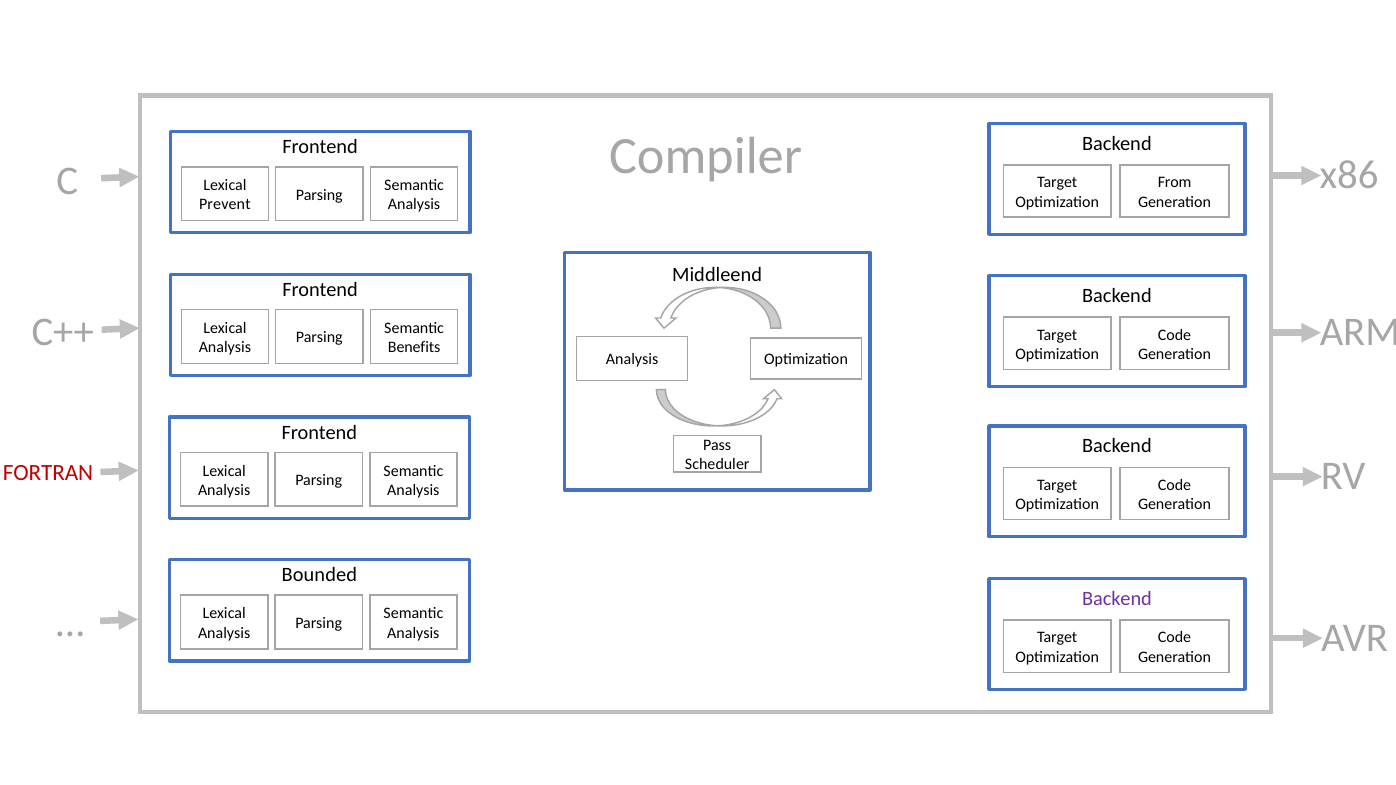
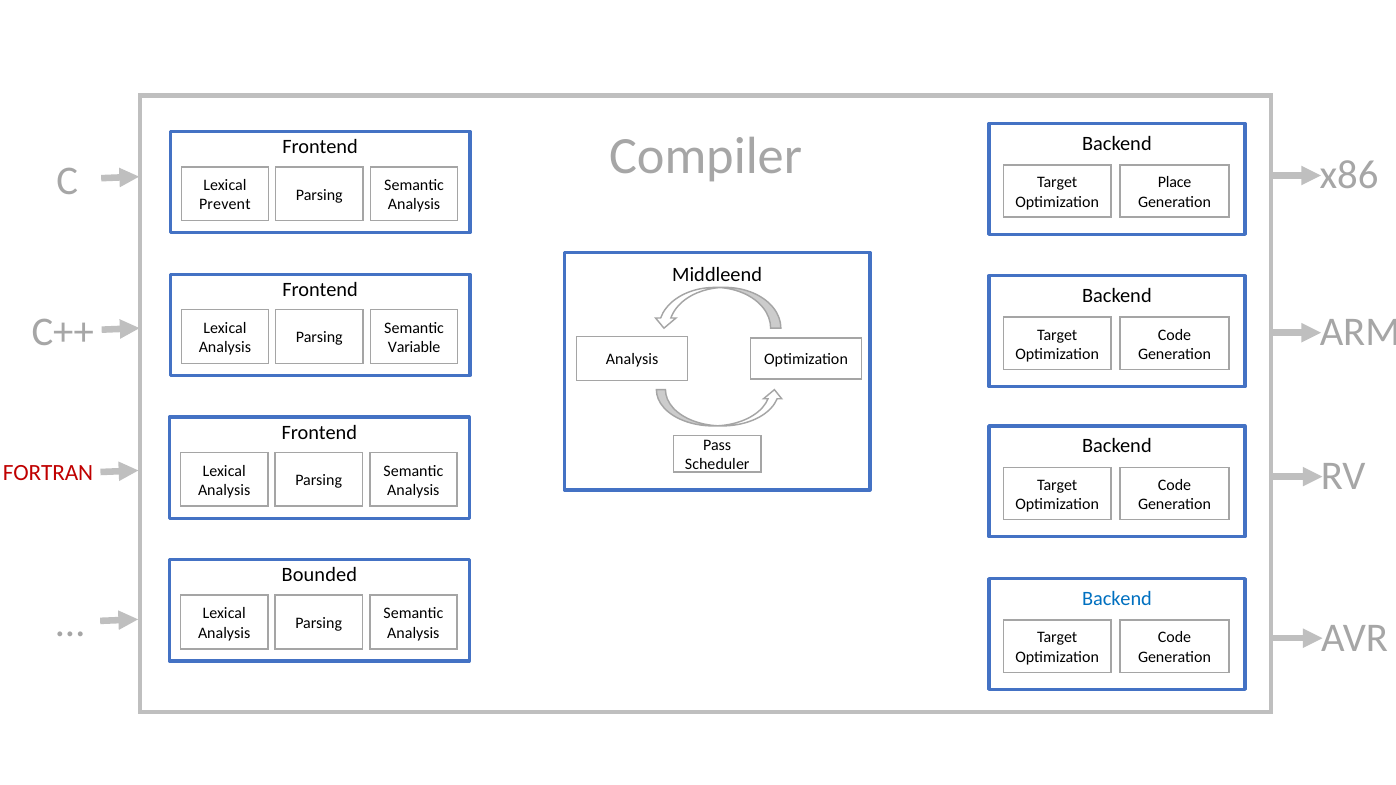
From: From -> Place (1175, 183)
Benefits: Benefits -> Variable (414, 347)
Backend colour: purple -> blue (1117, 599)
